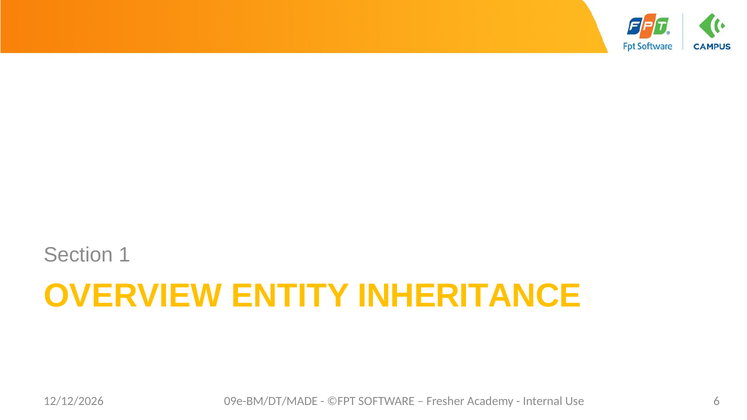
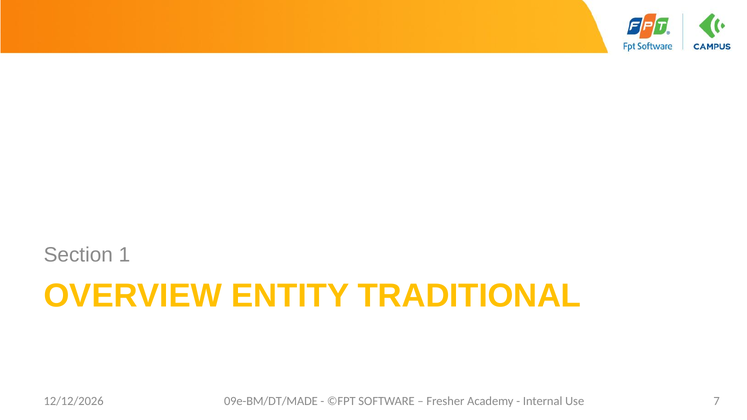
INHERITANCE: INHERITANCE -> TRADITIONAL (470, 296)
6: 6 -> 7 (717, 401)
